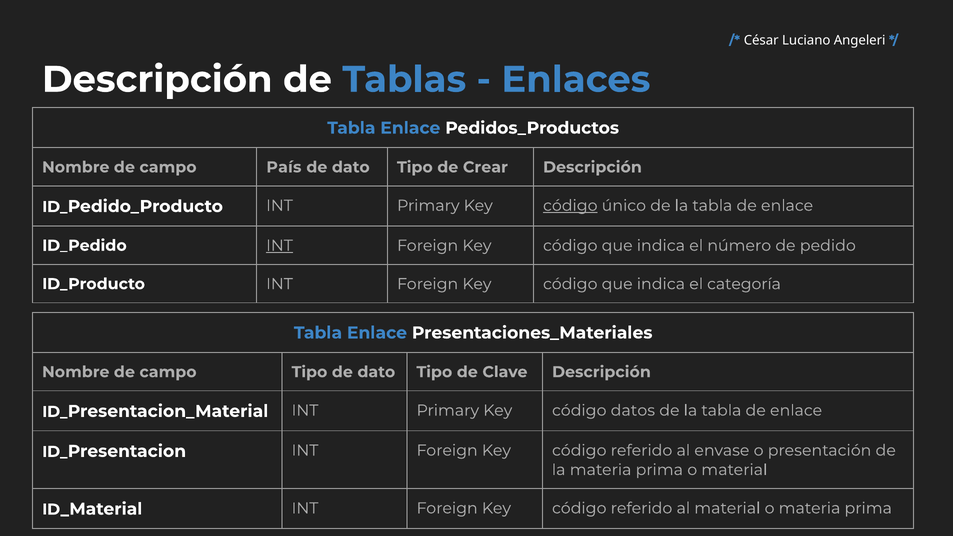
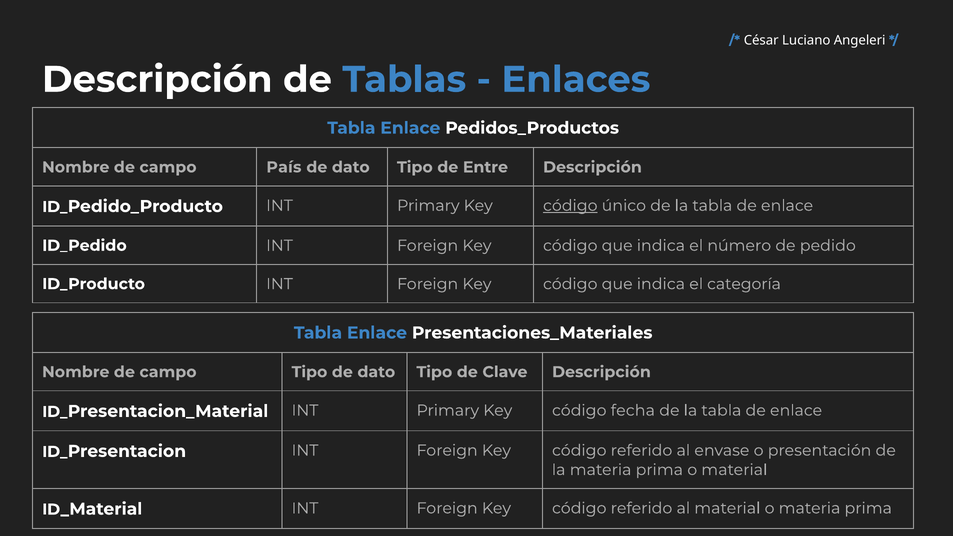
Crear: Crear -> Entre (485, 167)
INT underline: present -> none (279, 246)
datos: datos -> fecha (633, 410)
